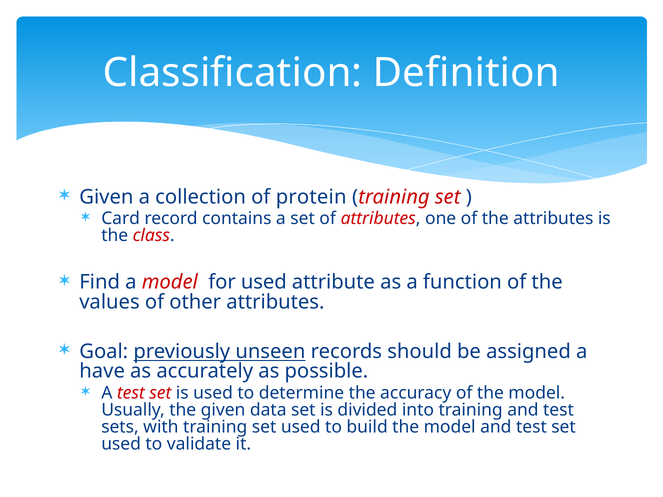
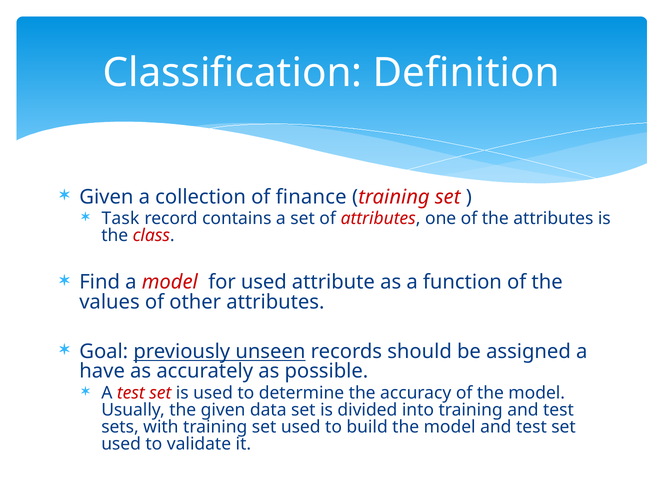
protein: protein -> finance (311, 197)
Card: Card -> Task (120, 219)
